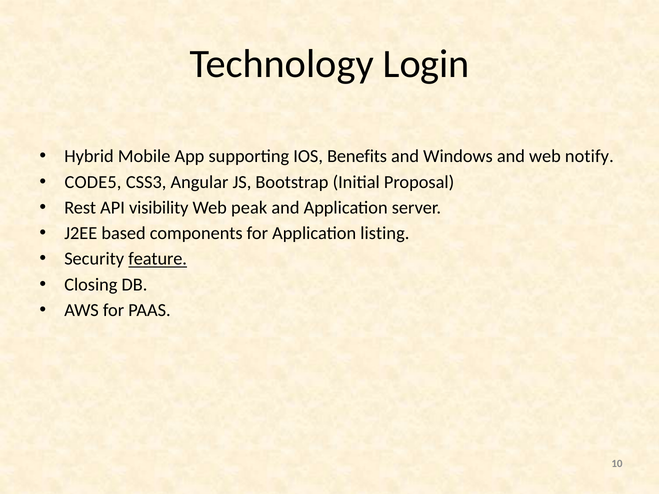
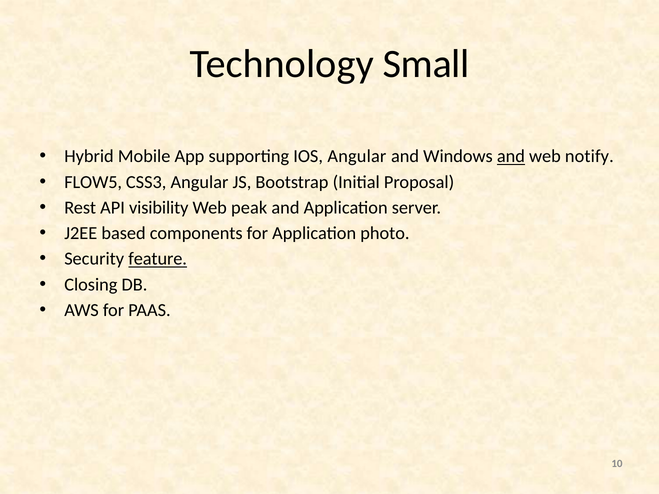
Login: Login -> Small (426, 64)
IOS Benefits: Benefits -> Angular (357, 157)
and underline: none -> present (511, 157)
CODE5: CODE5 -> FLOW5 (93, 182)
listing: listing -> photo (385, 233)
